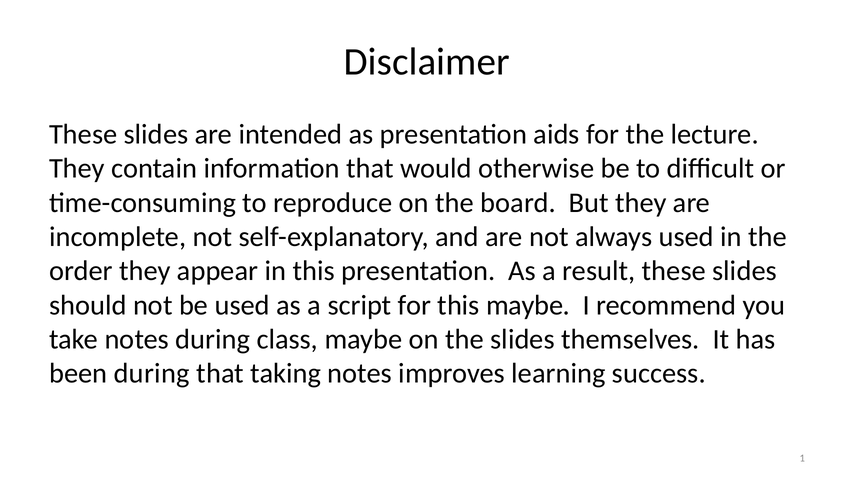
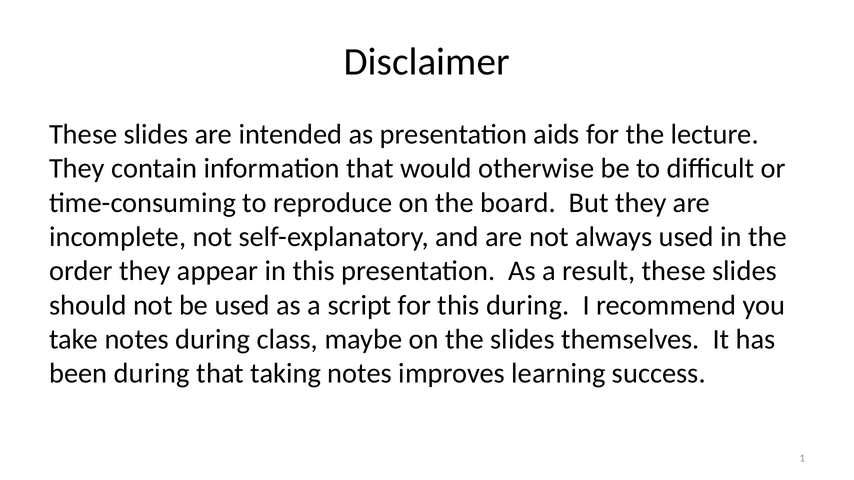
this maybe: maybe -> during (528, 305)
